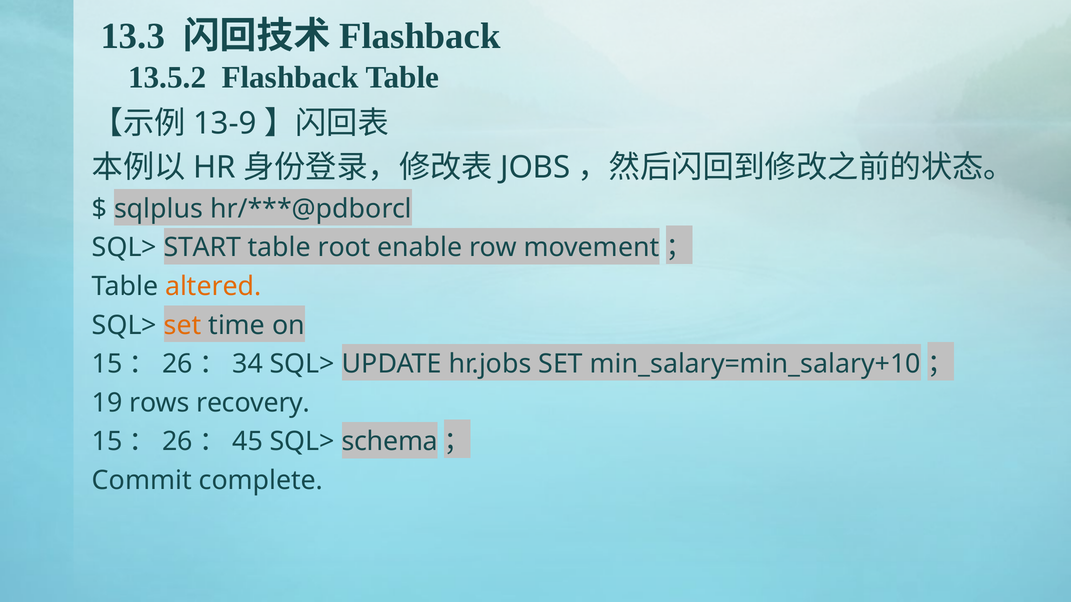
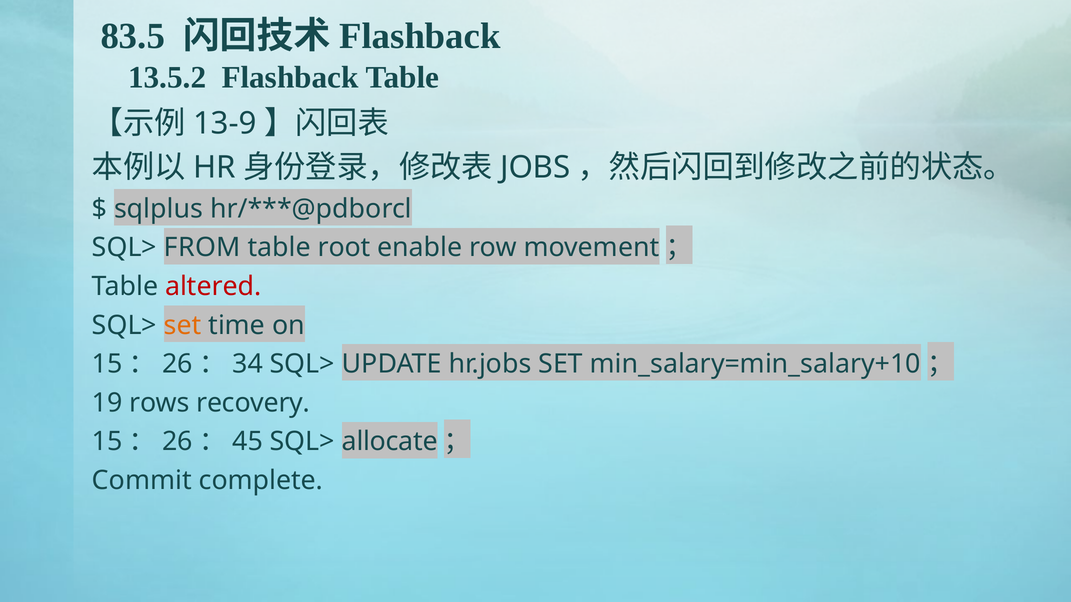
13.3: 13.3 -> 83.5 (133, 36)
START: START -> FROM (202, 248)
altered colour: orange -> red (213, 287)
schema: schema -> allocate (390, 442)
